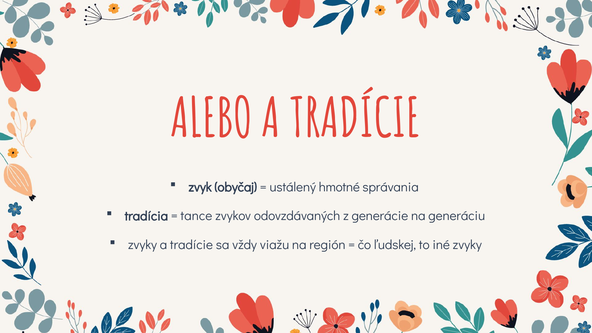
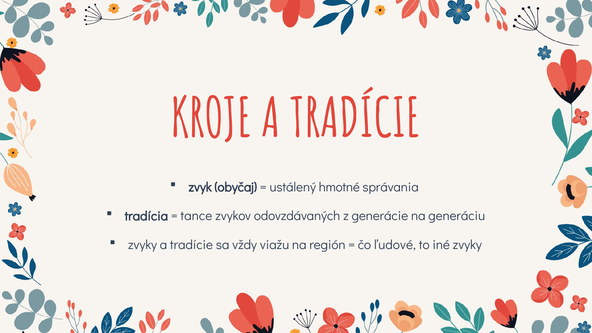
ALEBO: ALEBO -> KROJE (211, 119)
ľudskej: ľudskej -> ľudové (395, 245)
